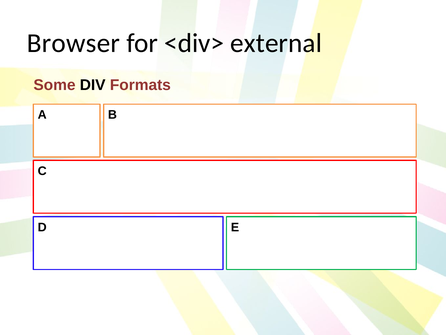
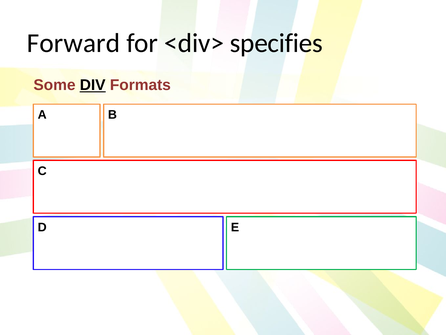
Browser: Browser -> Forward (73, 43)
external: external -> specifies (276, 43)
DIV underline: none -> present (93, 85)
